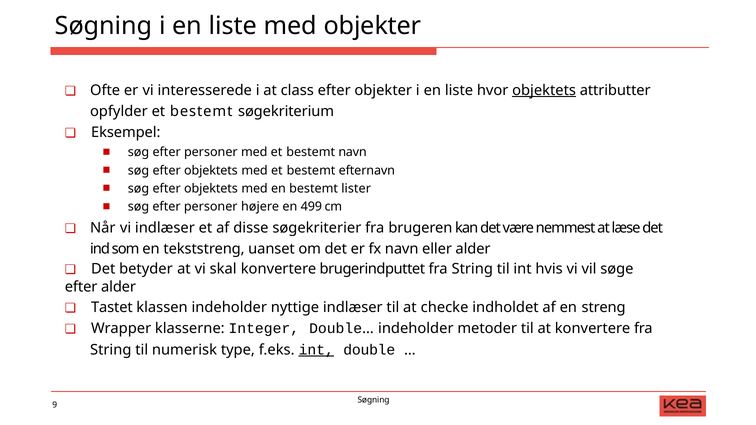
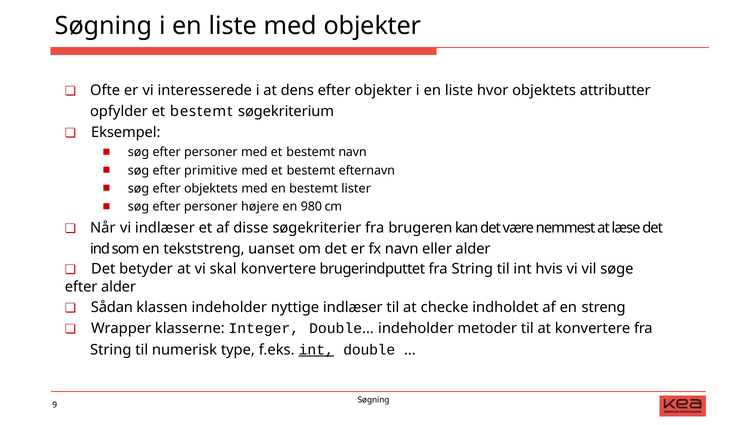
class: class -> dens (297, 90)
objektets underline: present -> none (544, 90)
objektets: objektets -> primitive (211, 170)
499: 499 -> 980 (311, 207)
Tastet: Tastet -> Sådan (112, 307)
